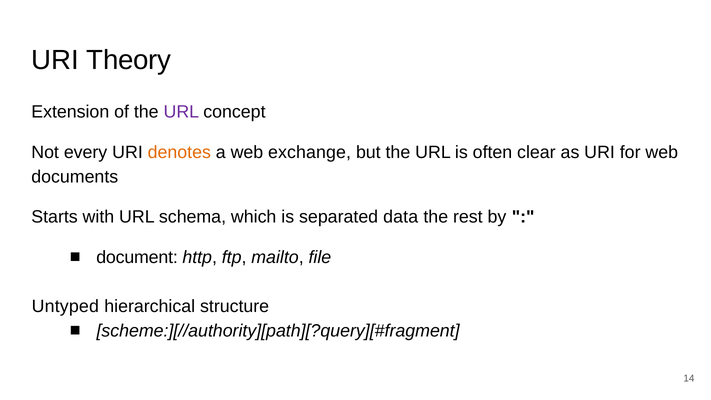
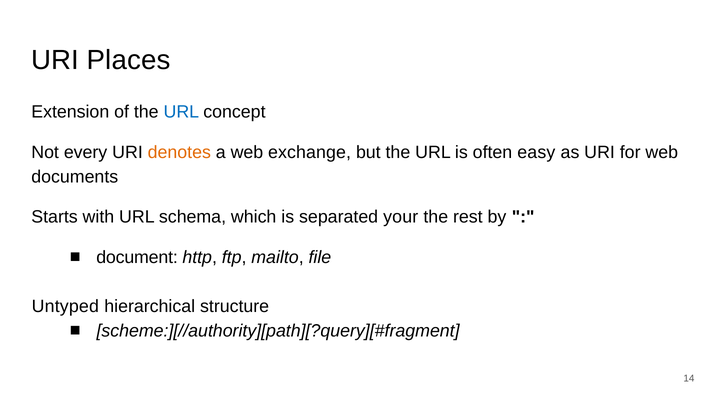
Theory: Theory -> Places (129, 60)
URL colour: purple -> blue (181, 112)
clear: clear -> easy (536, 152)
data: data -> your (401, 217)
